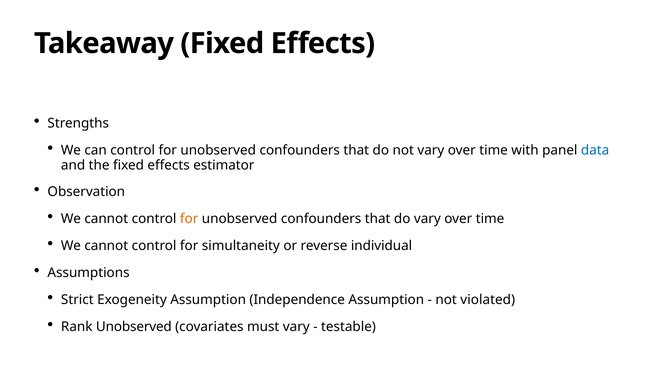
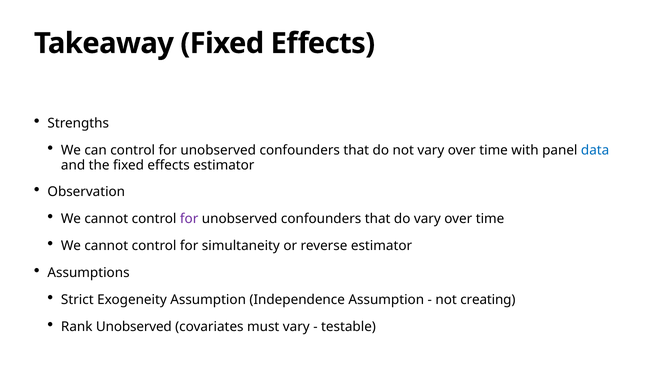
for colour: orange -> purple (189, 219)
reverse individual: individual -> estimator (382, 246)
violated: violated -> creating (488, 300)
